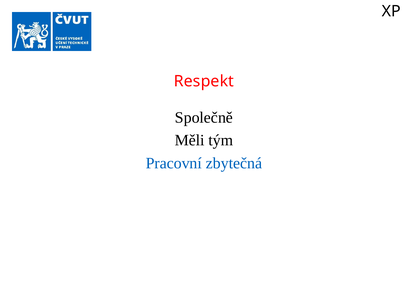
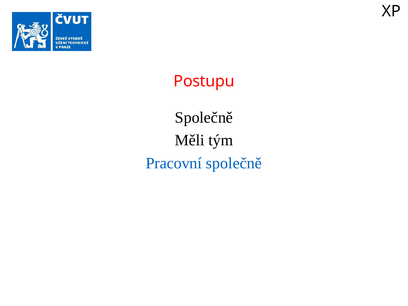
Respekt: Respekt -> Postupu (204, 81)
Pracovní zbytečná: zbytečná -> společně (234, 163)
